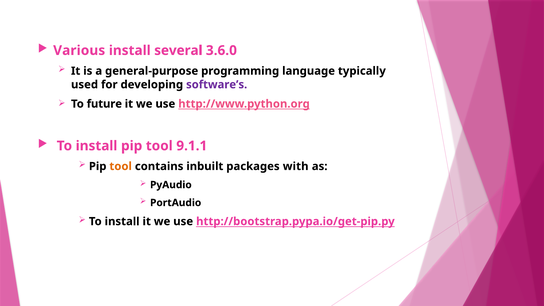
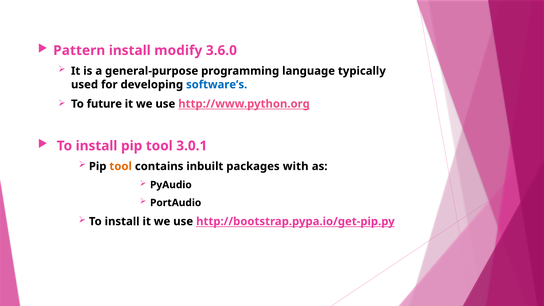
Various: Various -> Pattern (79, 50)
several: several -> modify (178, 50)
software’s colour: purple -> blue (217, 85)
9.1.1: 9.1.1 -> 3.0.1 (192, 146)
